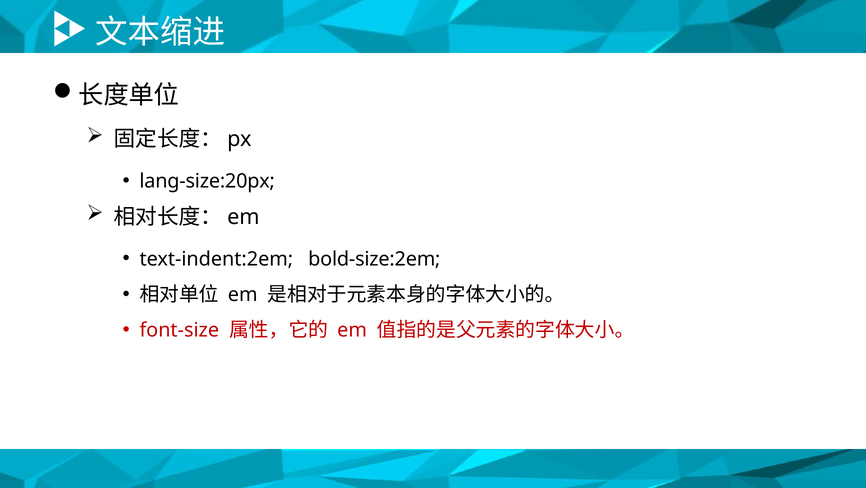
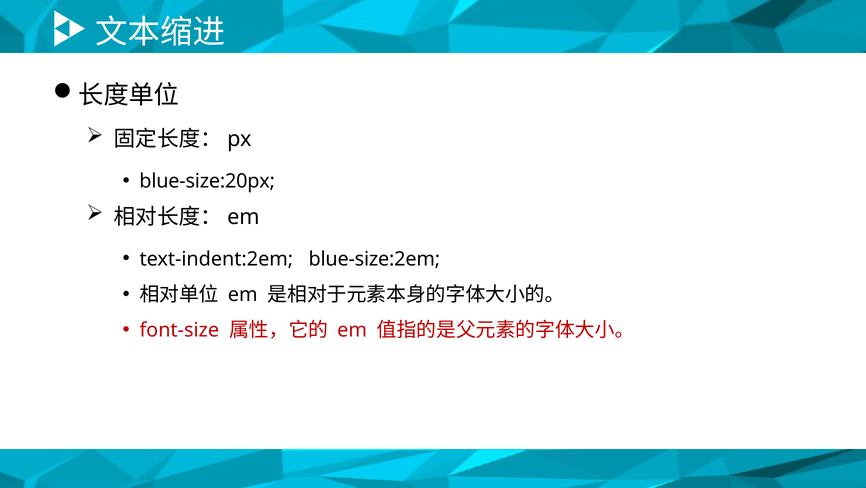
lang-size:20px: lang-size:20px -> blue-size:20px (207, 181)
bold-size:2em: bold-size:2em -> blue-size:2em (374, 259)
